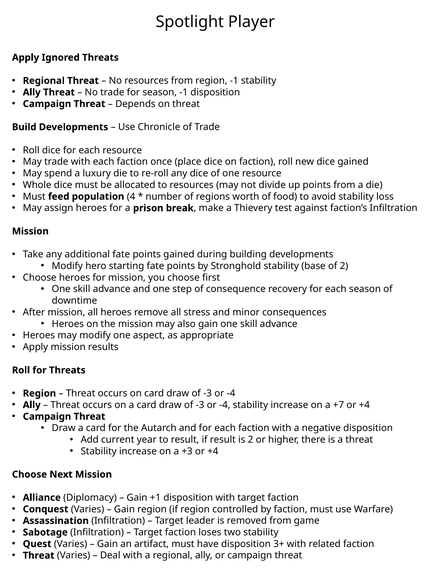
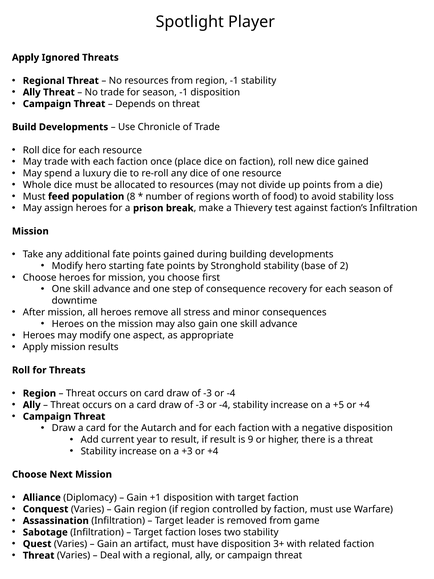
4: 4 -> 8 (131, 196)
+7: +7 -> +5 (339, 405)
is 2: 2 -> 9 (251, 439)
